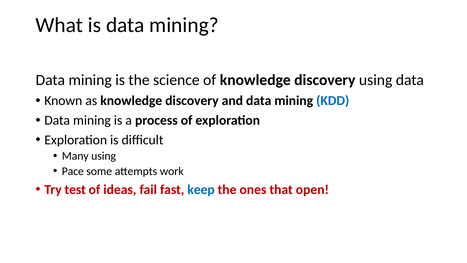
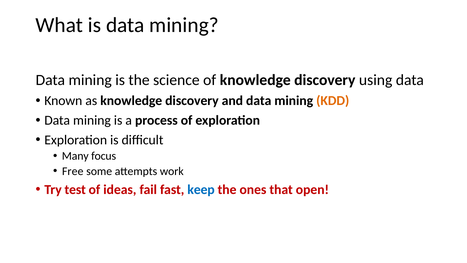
KDD colour: blue -> orange (333, 101)
Many using: using -> focus (104, 156)
Pace: Pace -> Free (73, 171)
